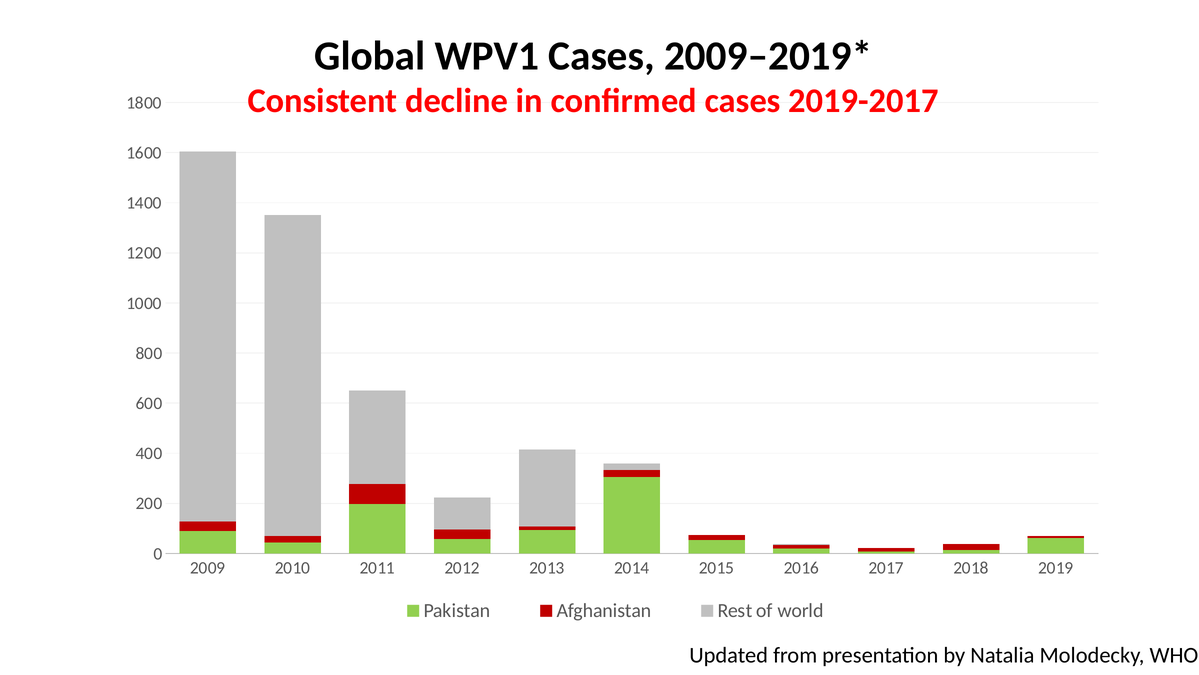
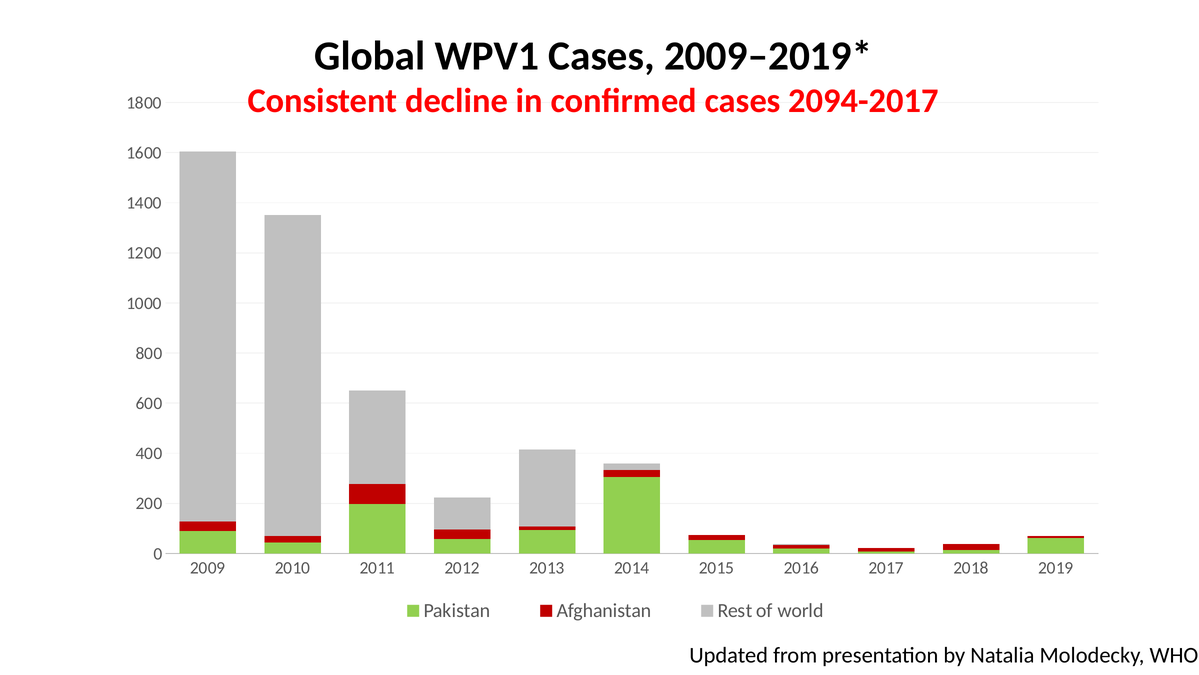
2019-2017: 2019-2017 -> 2094-2017 (864, 101)
